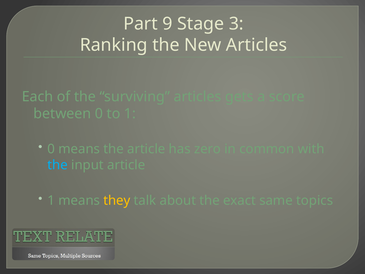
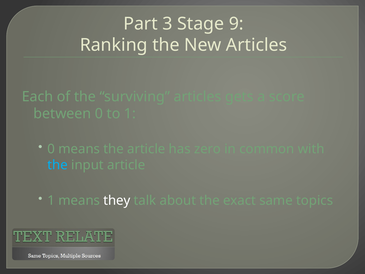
9: 9 -> 3 (167, 24)
3: 3 -> 9 (236, 24)
they colour: yellow -> white (117, 200)
